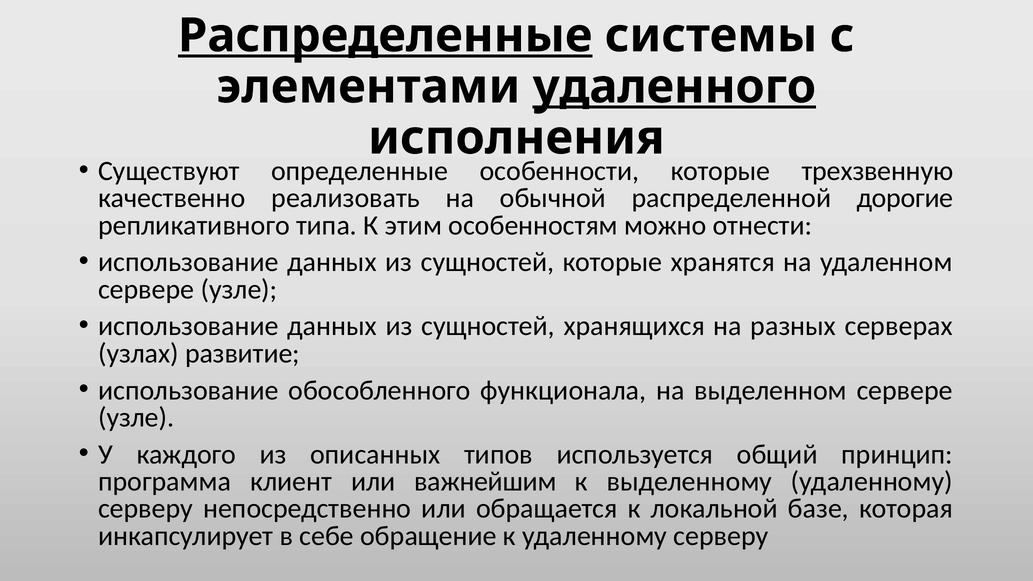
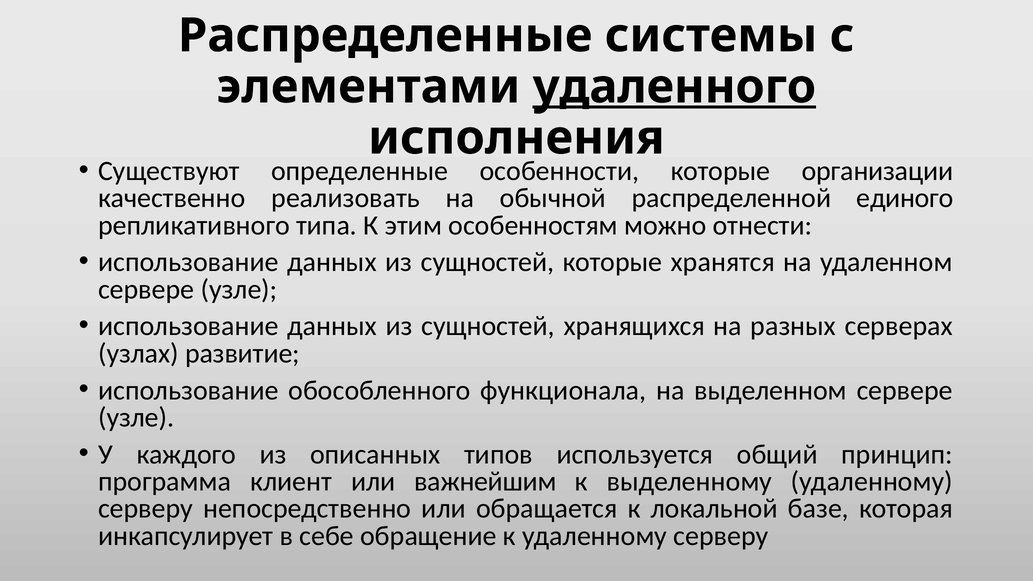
Распределенные underline: present -> none (385, 36)
трехзвенную: трехзвенную -> организации (877, 171)
дорогие: дорогие -> единого (905, 198)
